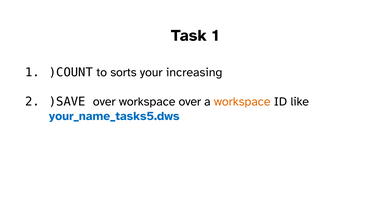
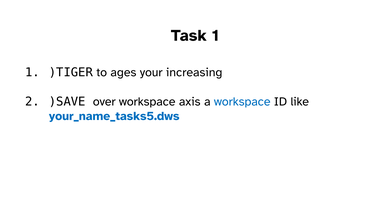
)COUNT: )COUNT -> )TIGER (71, 73)
sorts: sorts -> ages (123, 73)
workspace over: over -> axis (190, 102)
workspace colour: orange -> blue (242, 102)
